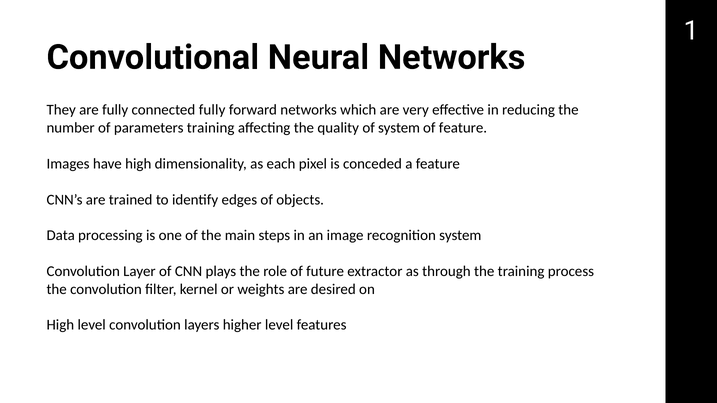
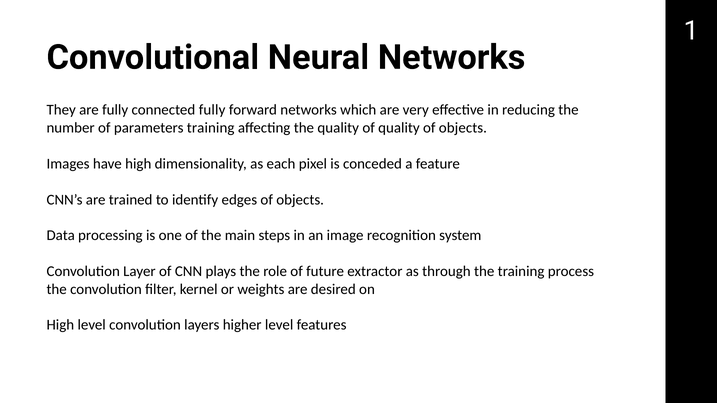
of system: system -> quality (399, 128)
feature: feature -> objects (463, 128)
